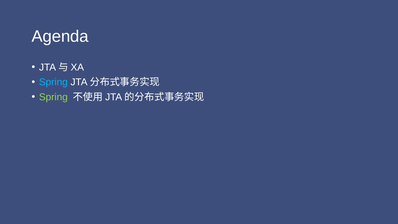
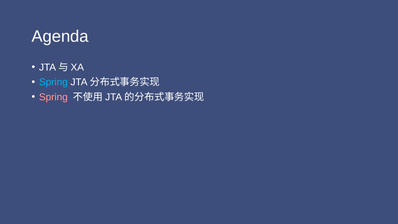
Spring colour: light green -> pink (53, 97)
